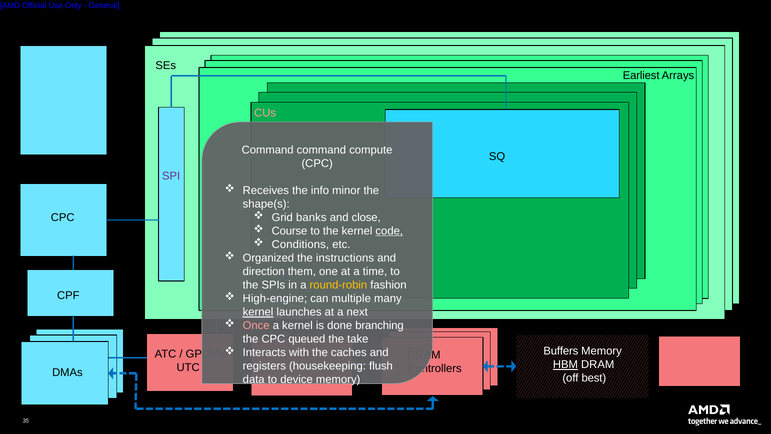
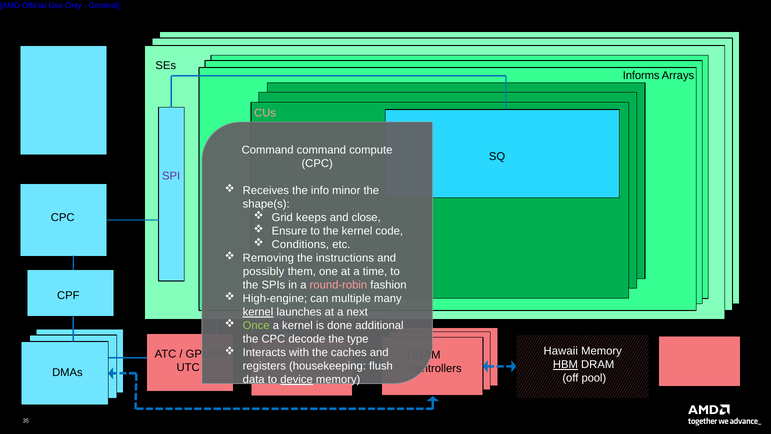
Earliest: Earliest -> Informs (641, 76)
banks: banks -> keeps (311, 217)
Course: Course -> Ensure (289, 231)
code underline: present -> none (389, 231)
Organized: Organized -> Removing (268, 258)
direction: direction -> possibly (264, 271)
round-robin colour: yellow -> pink (338, 285)
Once colour: pink -> light green (256, 325)
branching: branching -> additional (379, 325)
queued: queued -> decode (307, 339)
take: take -> type (358, 339)
Buffers: Buffers -> Hawaii (561, 351)
best: best -> pool (594, 378)
device underline: none -> present (297, 379)
